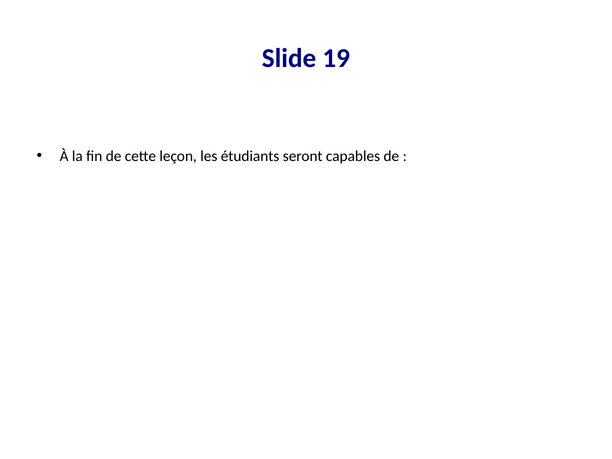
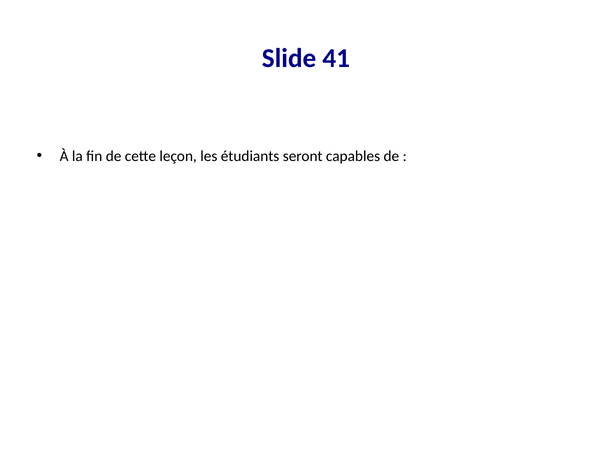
19: 19 -> 41 (336, 59)
